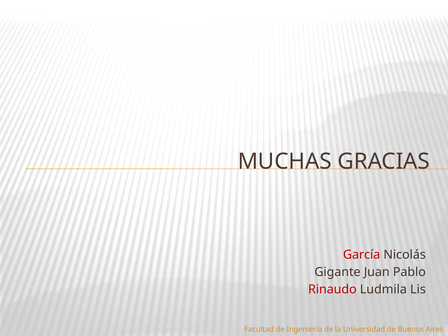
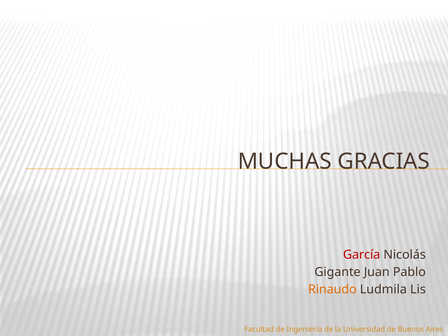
Rinaudo colour: red -> orange (332, 289)
